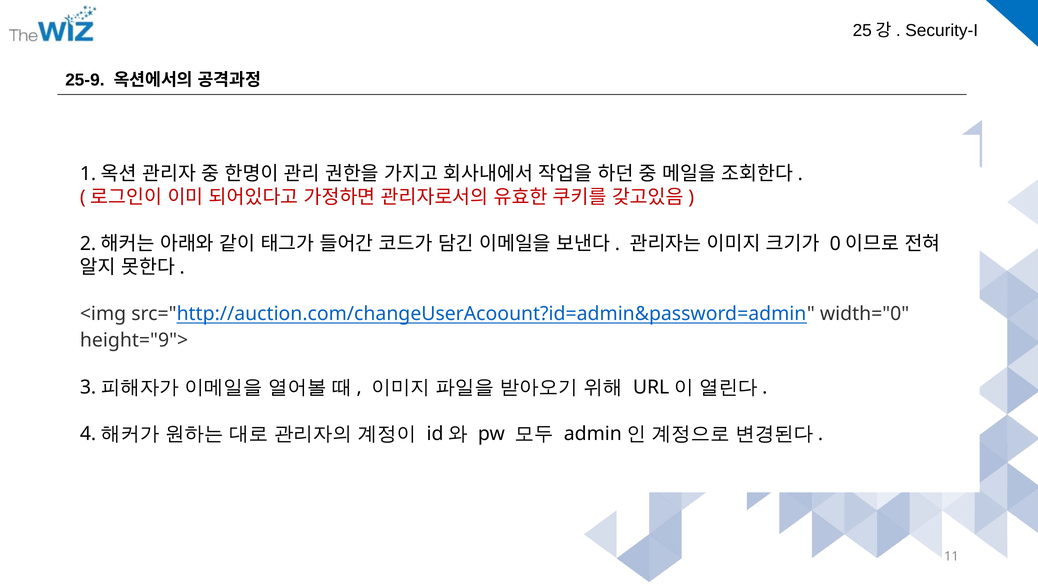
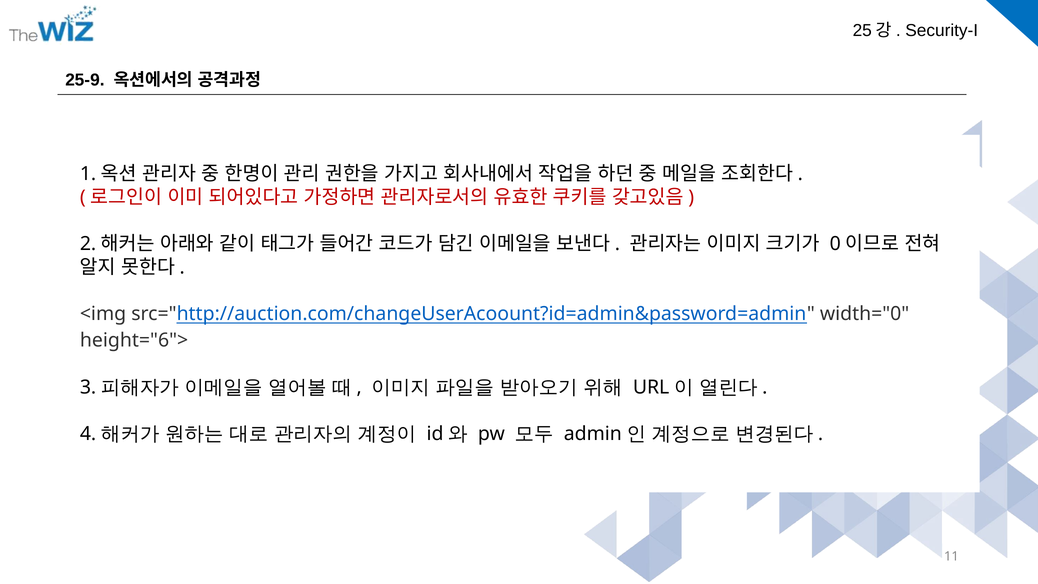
height="9">: height="9"> -> height="6"> (134, 340)
